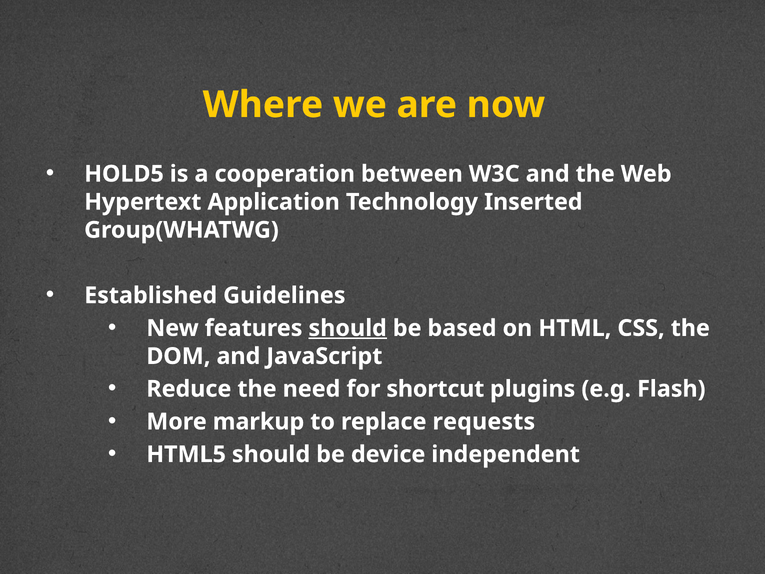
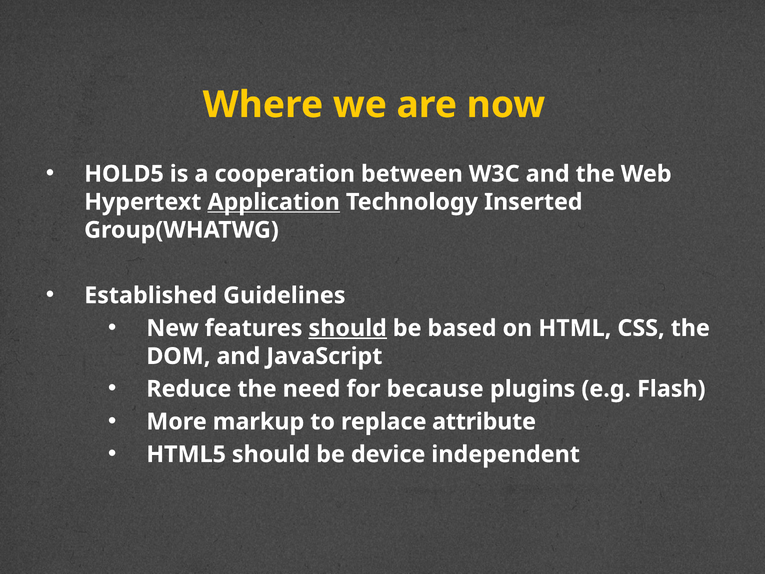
Application underline: none -> present (274, 202)
shortcut: shortcut -> because (435, 389)
requests: requests -> attribute (484, 422)
